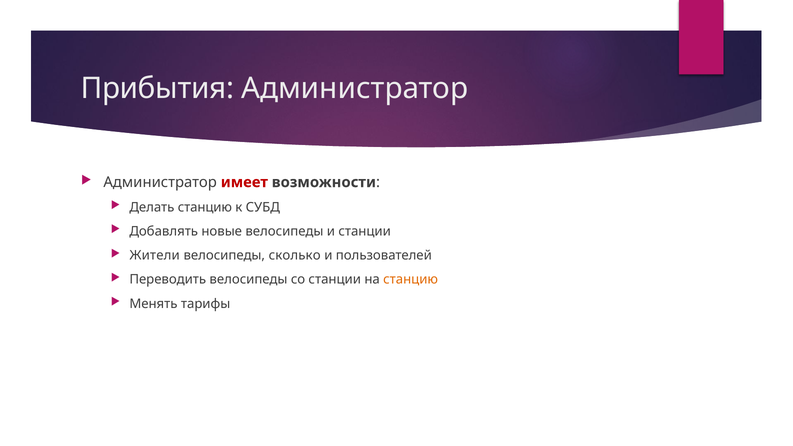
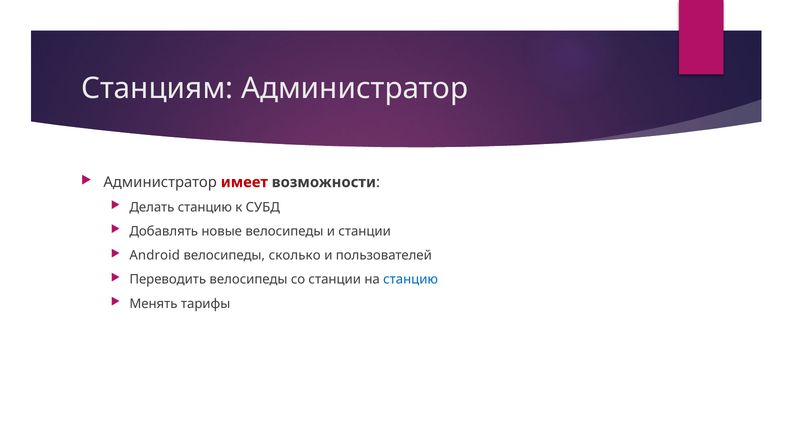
Прибытия: Прибытия -> Станциям (157, 88)
Жители: Жители -> Android (155, 256)
станцию colour: orange -> blue (411, 280)
